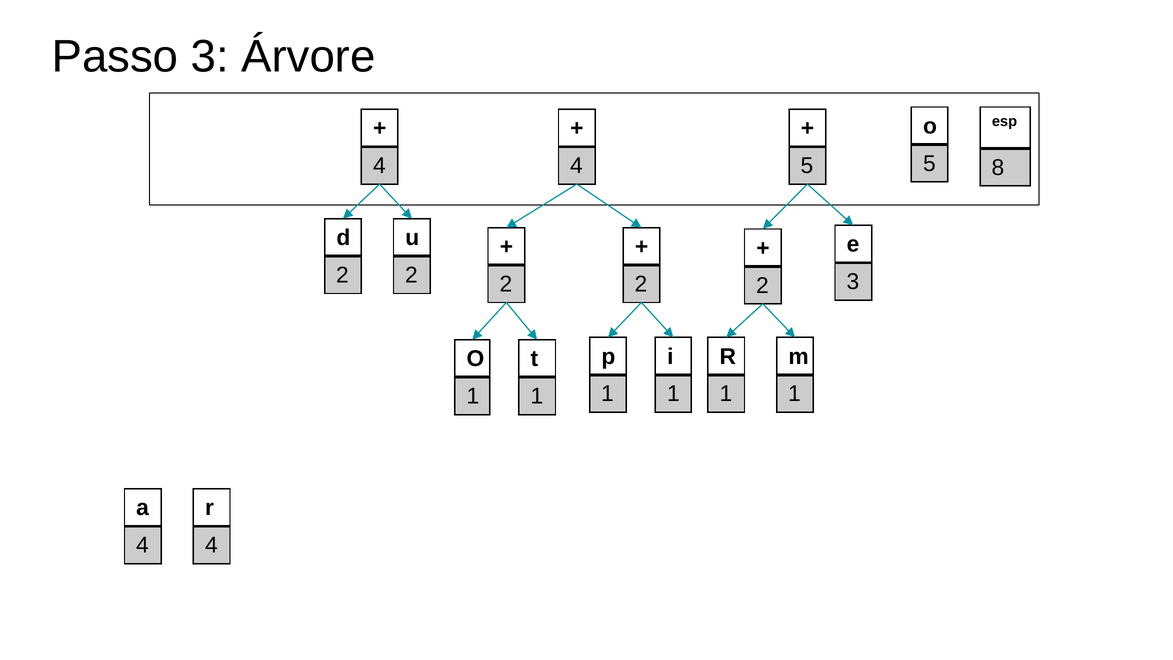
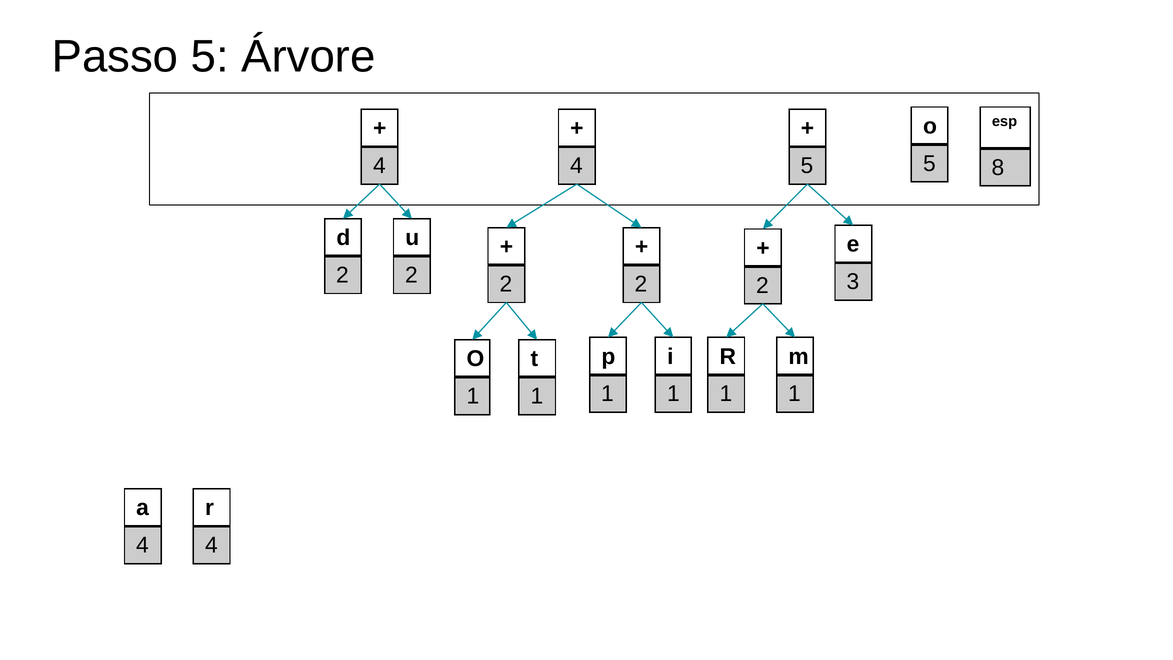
Passo 3: 3 -> 5 (210, 57)
